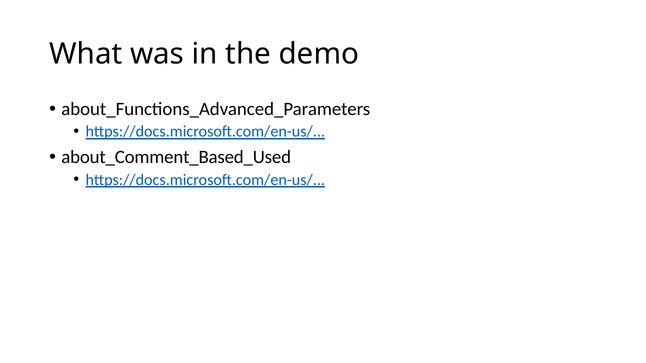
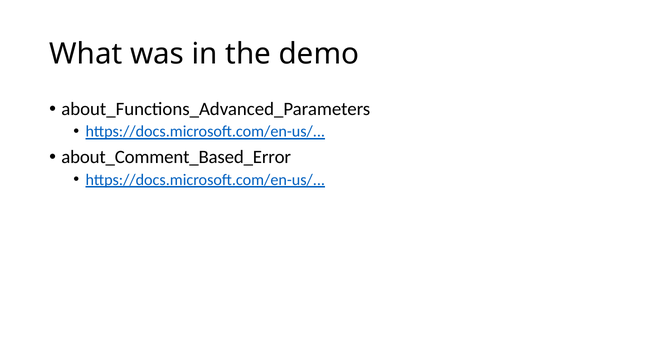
about_Comment_Based_Used: about_Comment_Based_Used -> about_Comment_Based_Error (176, 157)
